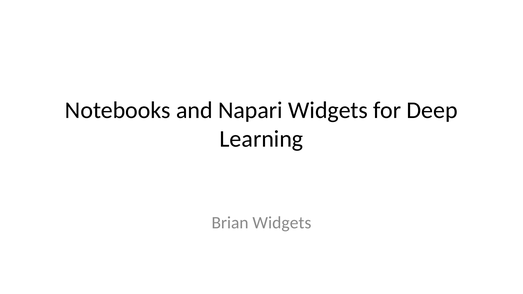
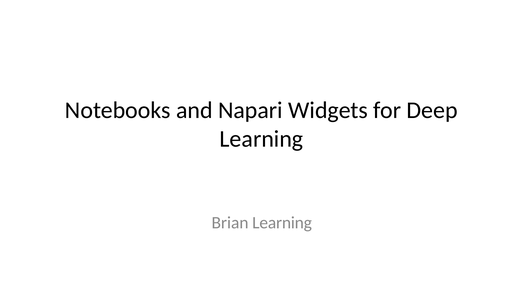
Brian Widgets: Widgets -> Learning (282, 223)
